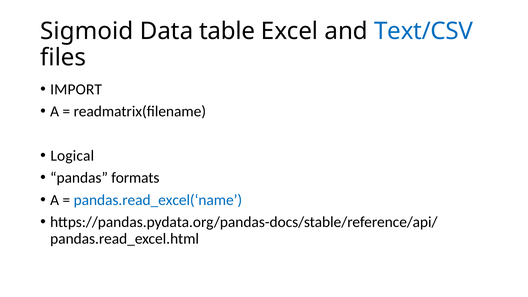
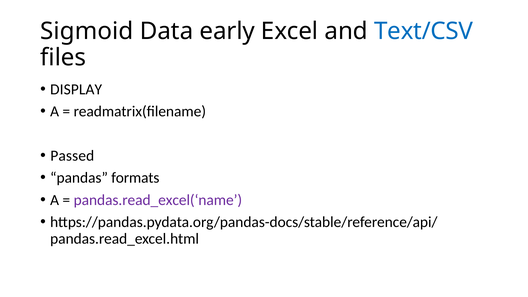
table: table -> early (227, 31)
IMPORT: IMPORT -> DISPLAY (76, 89)
Logical: Logical -> Passed (72, 156)
pandas.read_excel(‘name colour: blue -> purple (158, 200)
